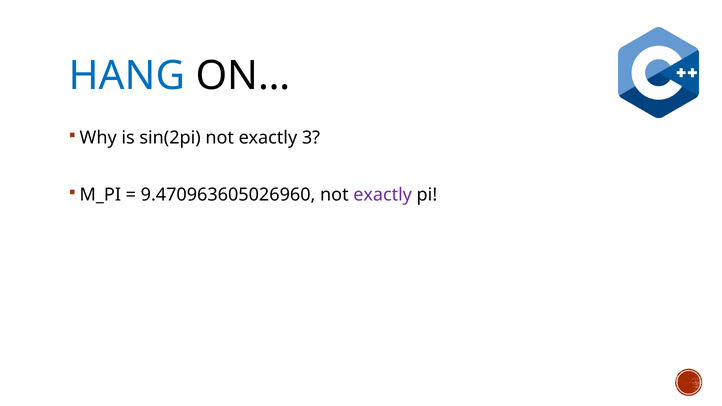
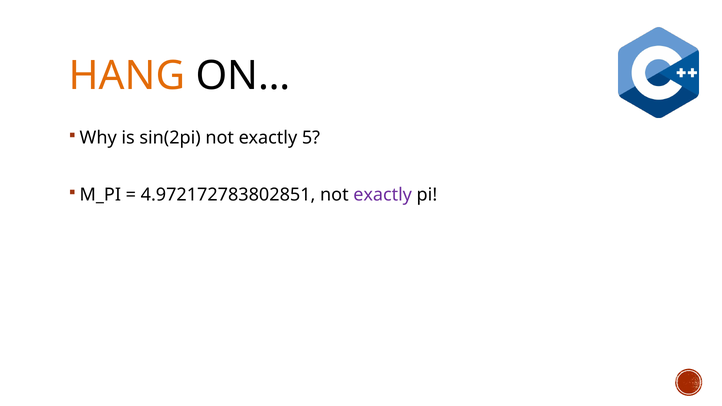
HANG colour: blue -> orange (127, 76)
3: 3 -> 5 (311, 138)
9.470963605026960: 9.470963605026960 -> 4.972172783802851 (228, 195)
